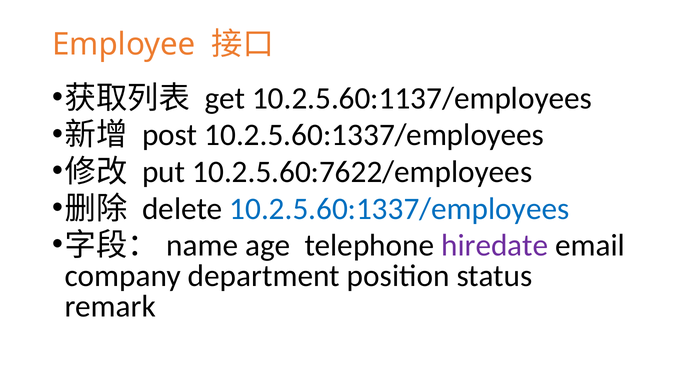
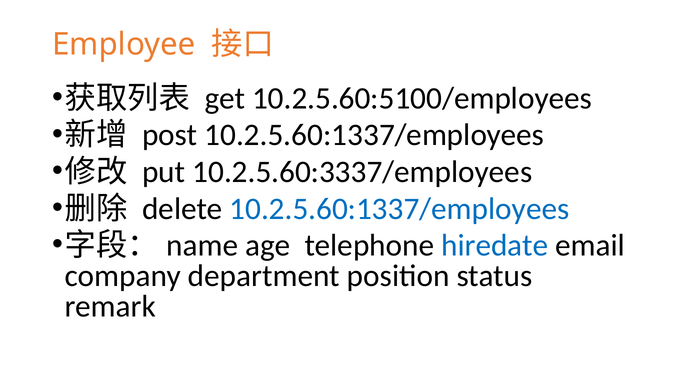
10.2.5.60:1137/employees: 10.2.5.60:1137/employees -> 10.2.5.60:5100/employees (422, 98)
10.2.5.60:7622/employees: 10.2.5.60:7622/employees -> 10.2.5.60:3337/employees (362, 172)
hiredate colour: purple -> blue (495, 246)
